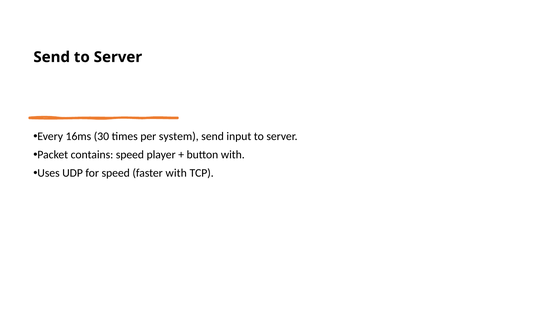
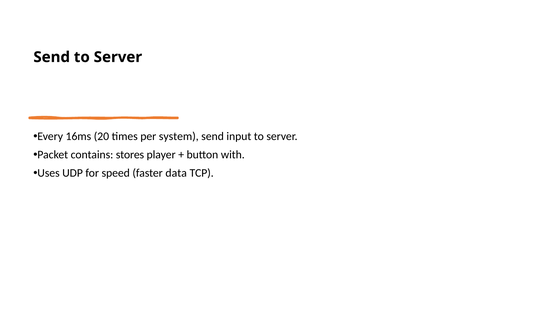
30: 30 -> 20 (101, 136)
contains speed: speed -> stores (130, 155)
faster with: with -> data (176, 173)
